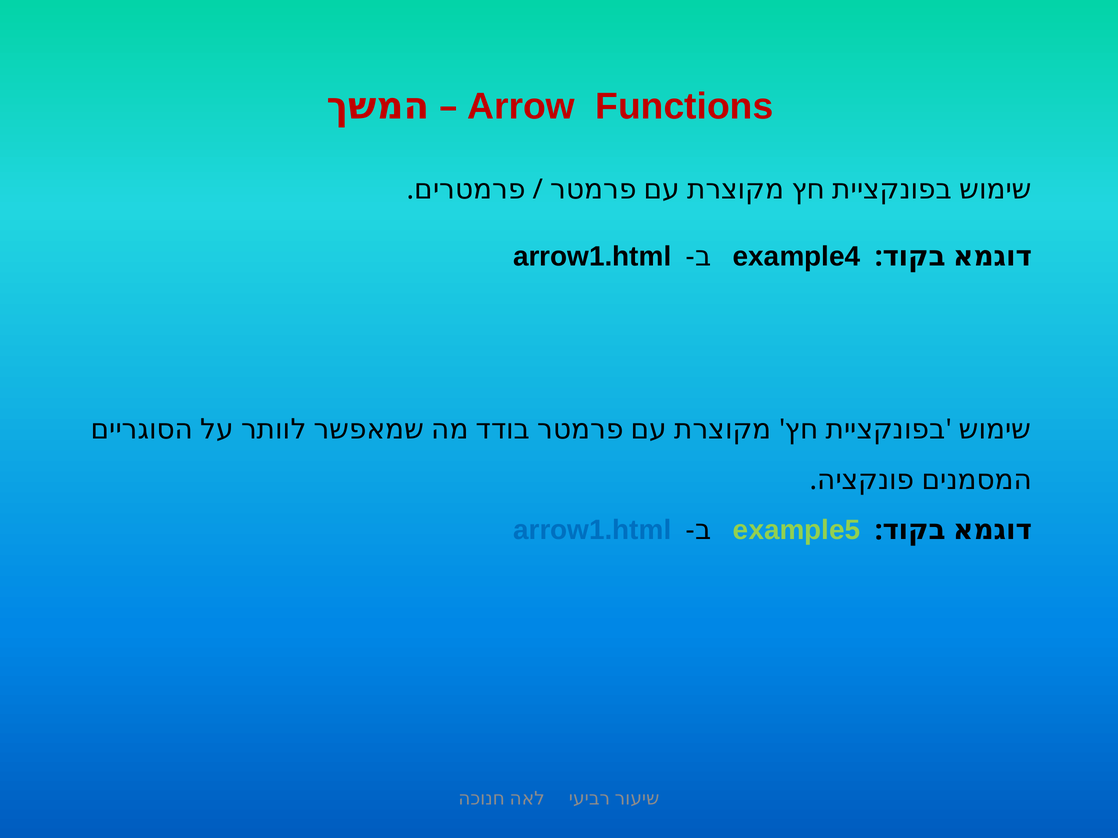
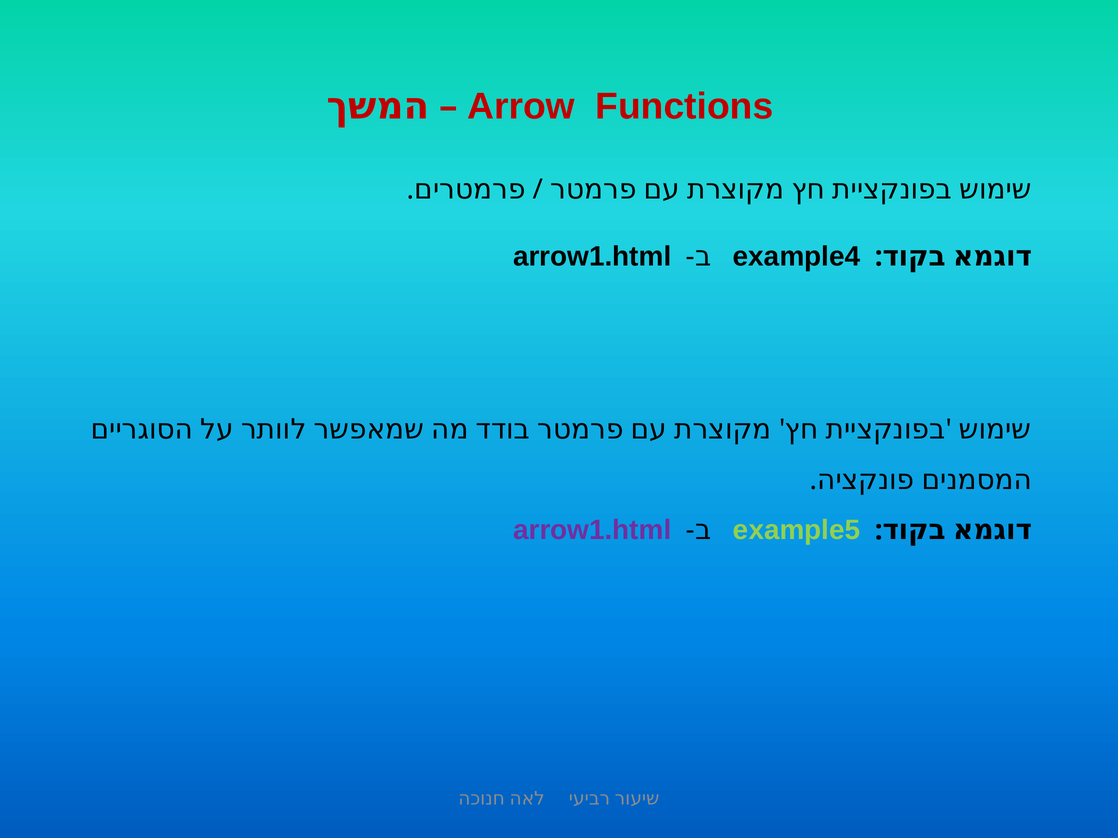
arrow1.html colour: blue -> purple (592, 530)
